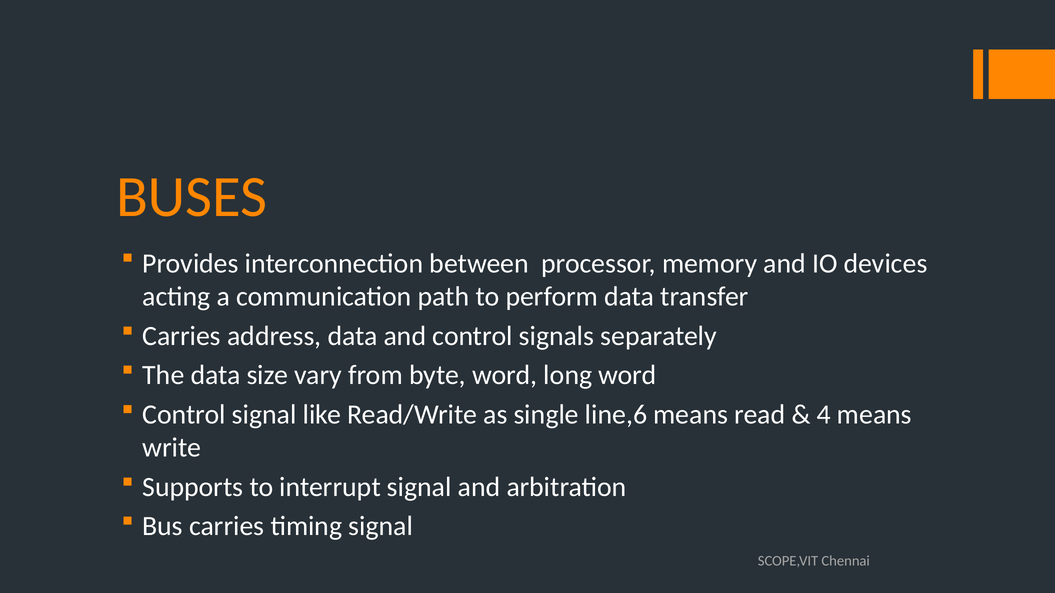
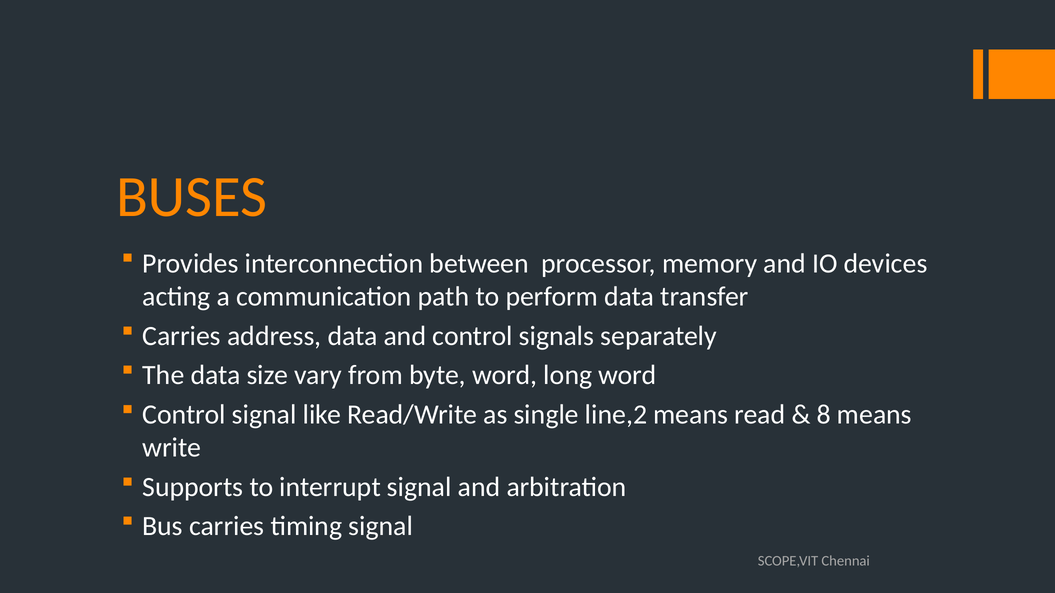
line,6: line,6 -> line,2 (616, 415)
4: 4 -> 8 (824, 415)
